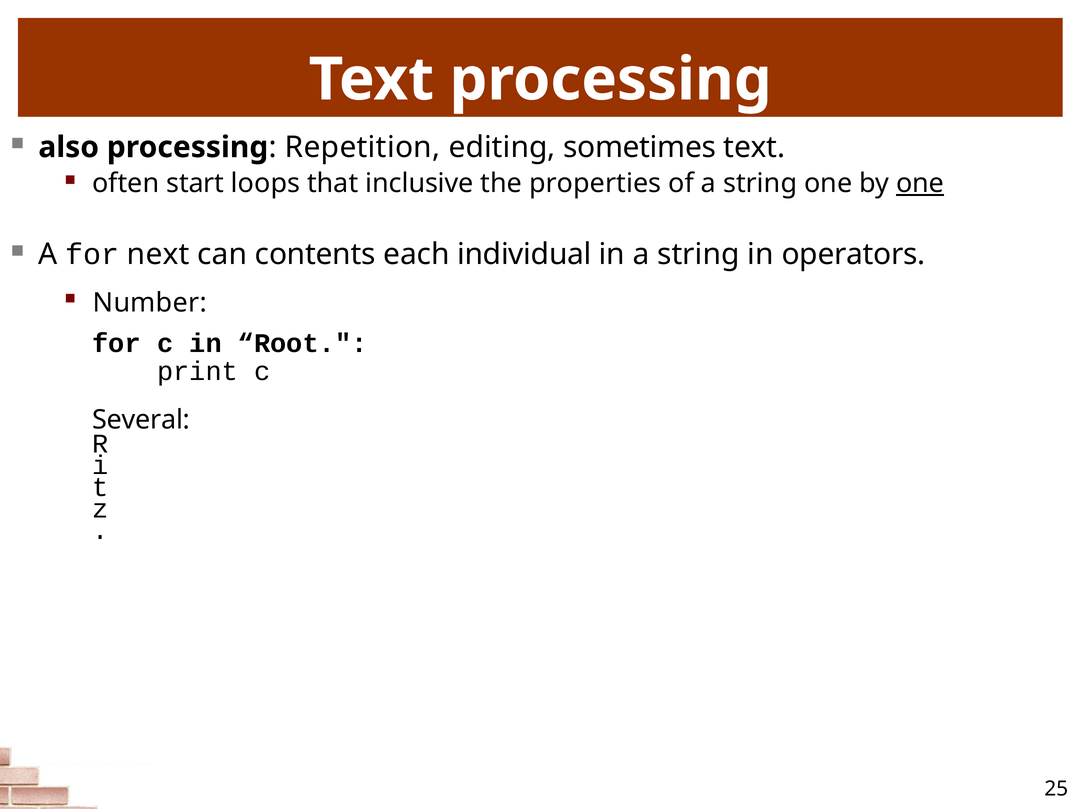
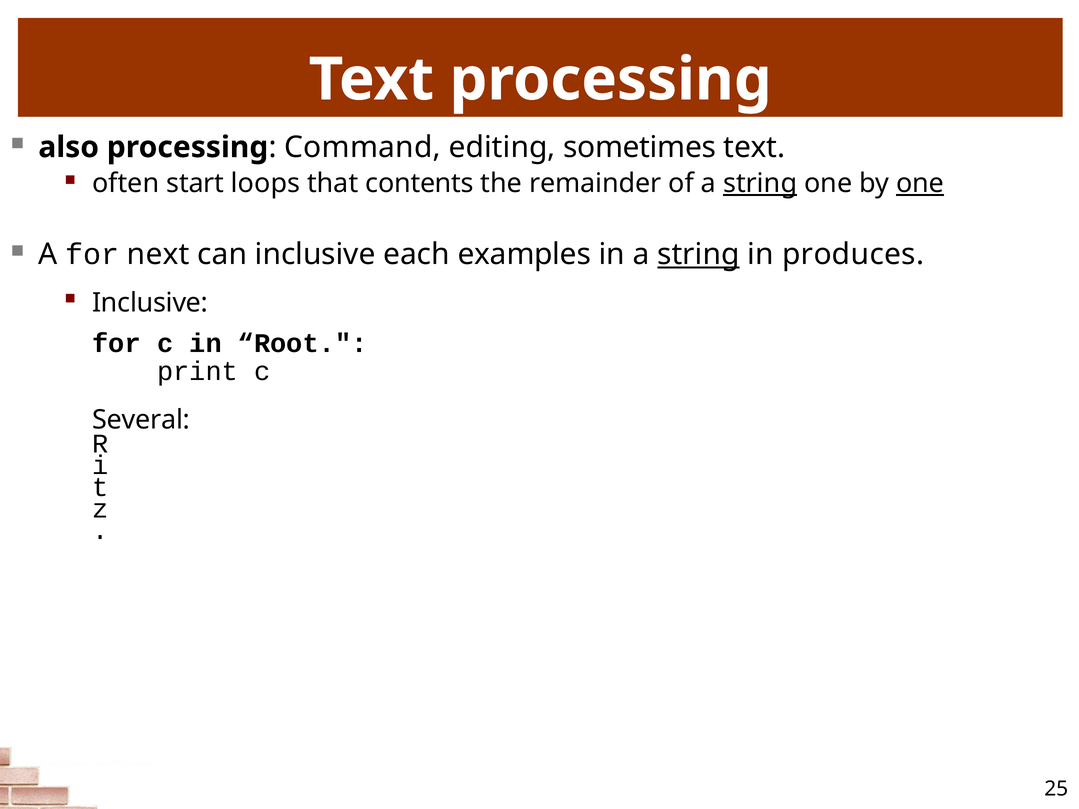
Repetition: Repetition -> Command (363, 147)
inclusive: inclusive -> contents (420, 183)
properties: properties -> remainder (595, 183)
string underline: none -> present (760, 183)
can contents: contents -> inclusive (315, 255)
individual: individual -> examples (524, 255)
string underline: none -> present (698, 255)
operators: operators -> produces (853, 255)
Number: Number -> Inclusive (150, 303)
